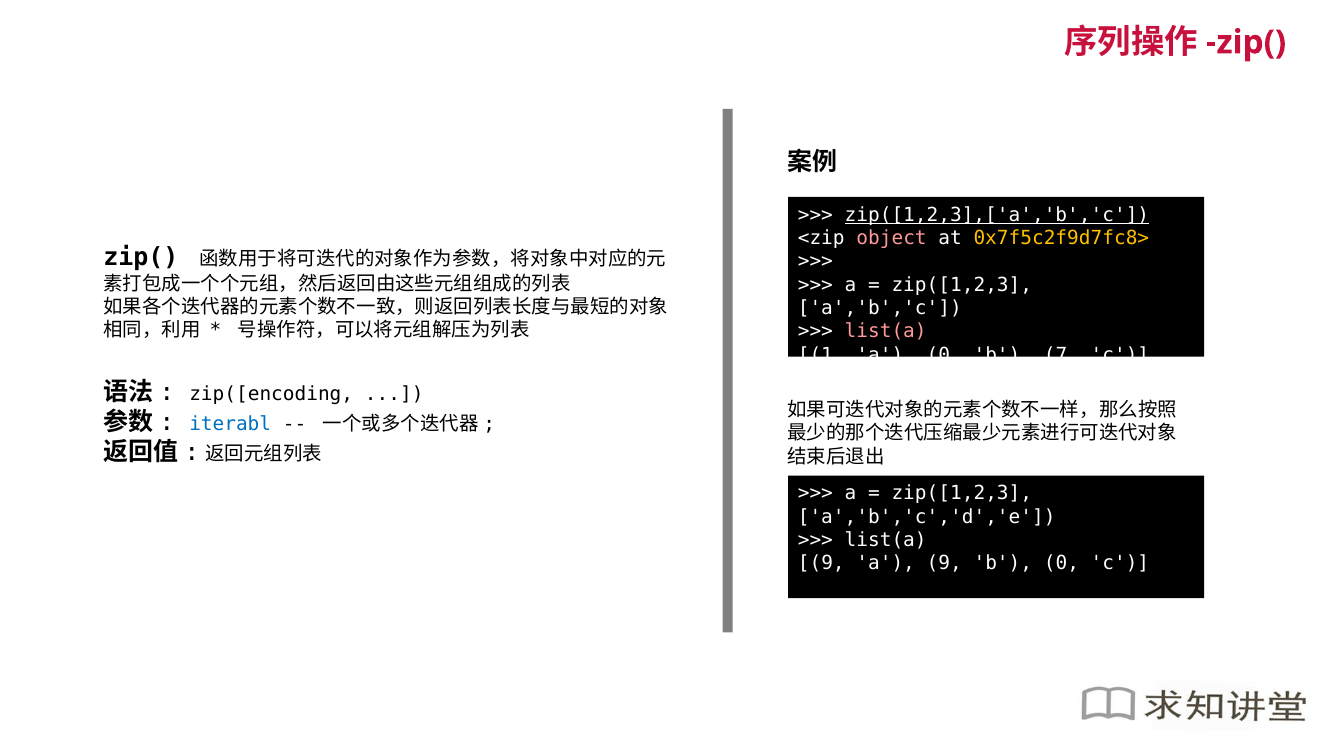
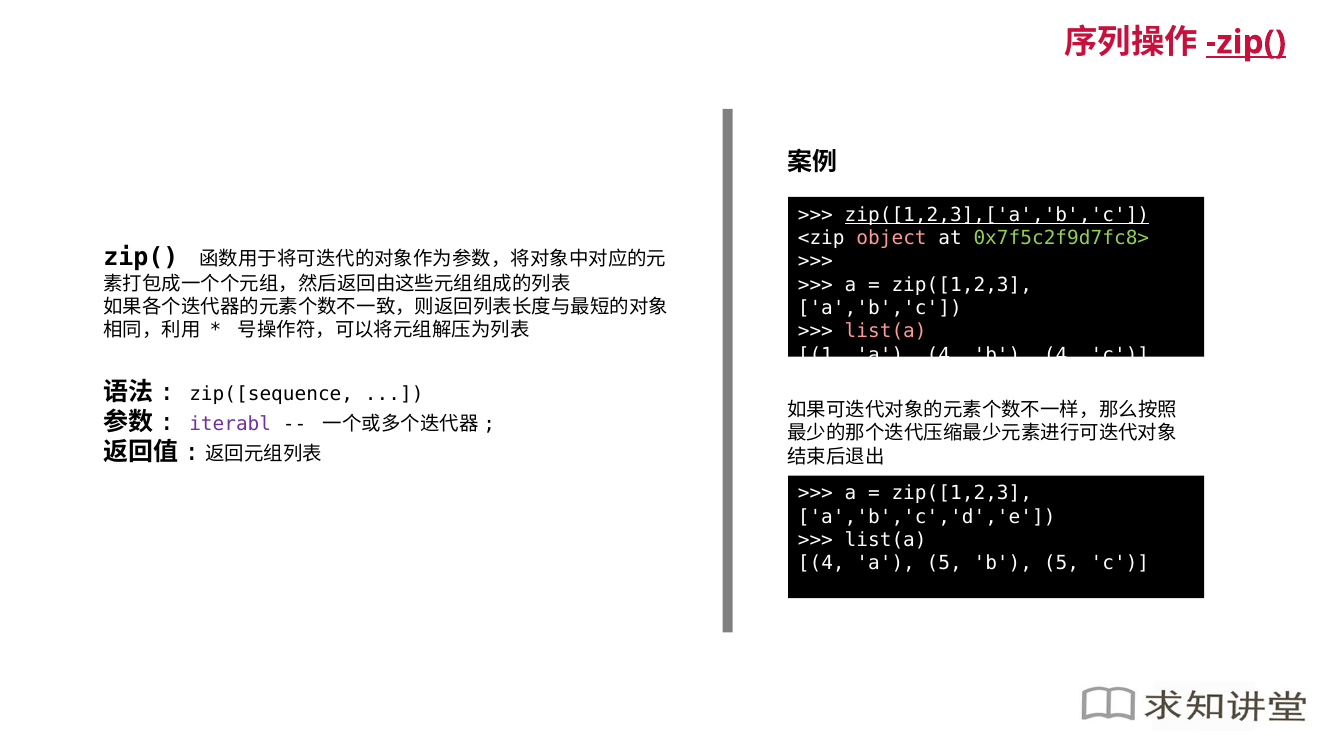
zip( underline: none -> present (1246, 42)
0x7f5c2f9d7fc8> colour: yellow -> light green (1061, 238)
a 0: 0 -> 4 (944, 355)
b 7: 7 -> 4 (1061, 355)
zip([encoding: zip([encoding -> zip([sequence (271, 394)
iterabl colour: blue -> purple (230, 424)
9: 9 -> 4 (821, 564)
a 9: 9 -> 5 (944, 564)
b 0: 0 -> 5 (1061, 564)
